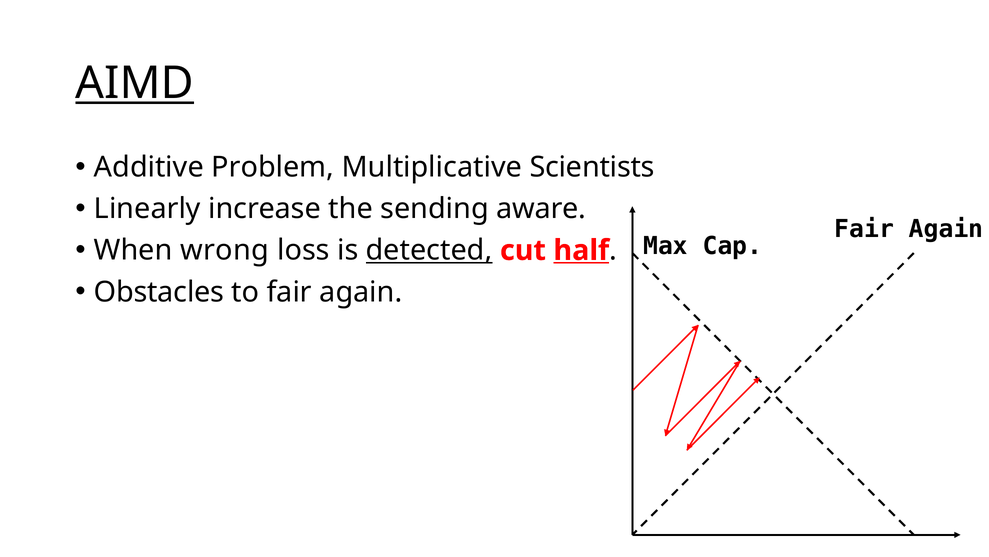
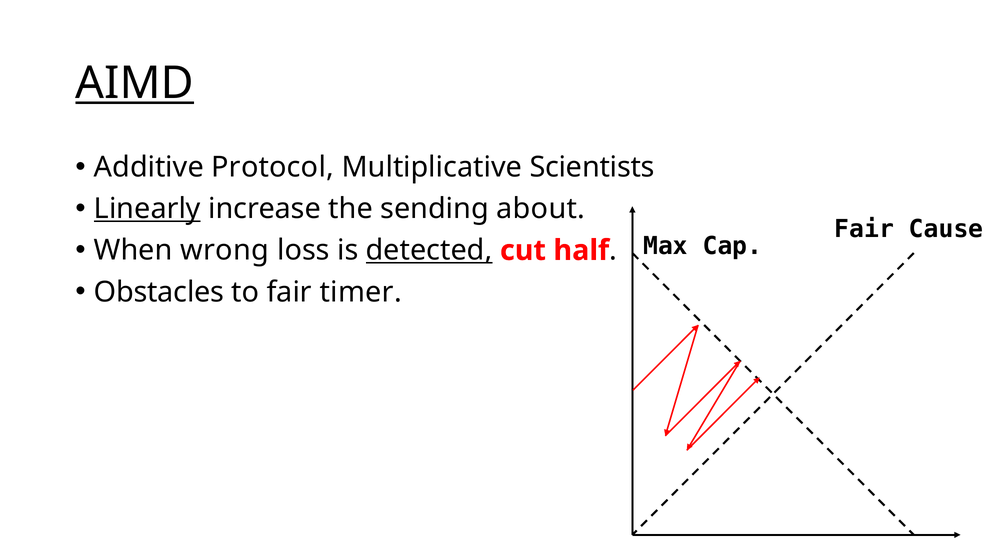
Problem: Problem -> Protocol (273, 167)
Linearly underline: none -> present (147, 209)
aware: aware -> about (541, 209)
Again: Again -> Cause (946, 229)
half underline: present -> none (581, 250)
to fair again: again -> timer (361, 292)
